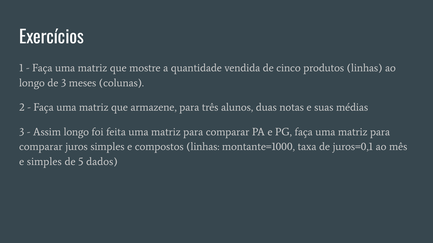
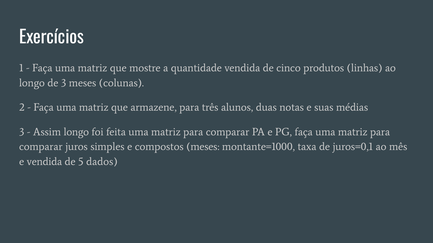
compostos linhas: linhas -> meses (203, 147)
e simples: simples -> vendida (44, 162)
